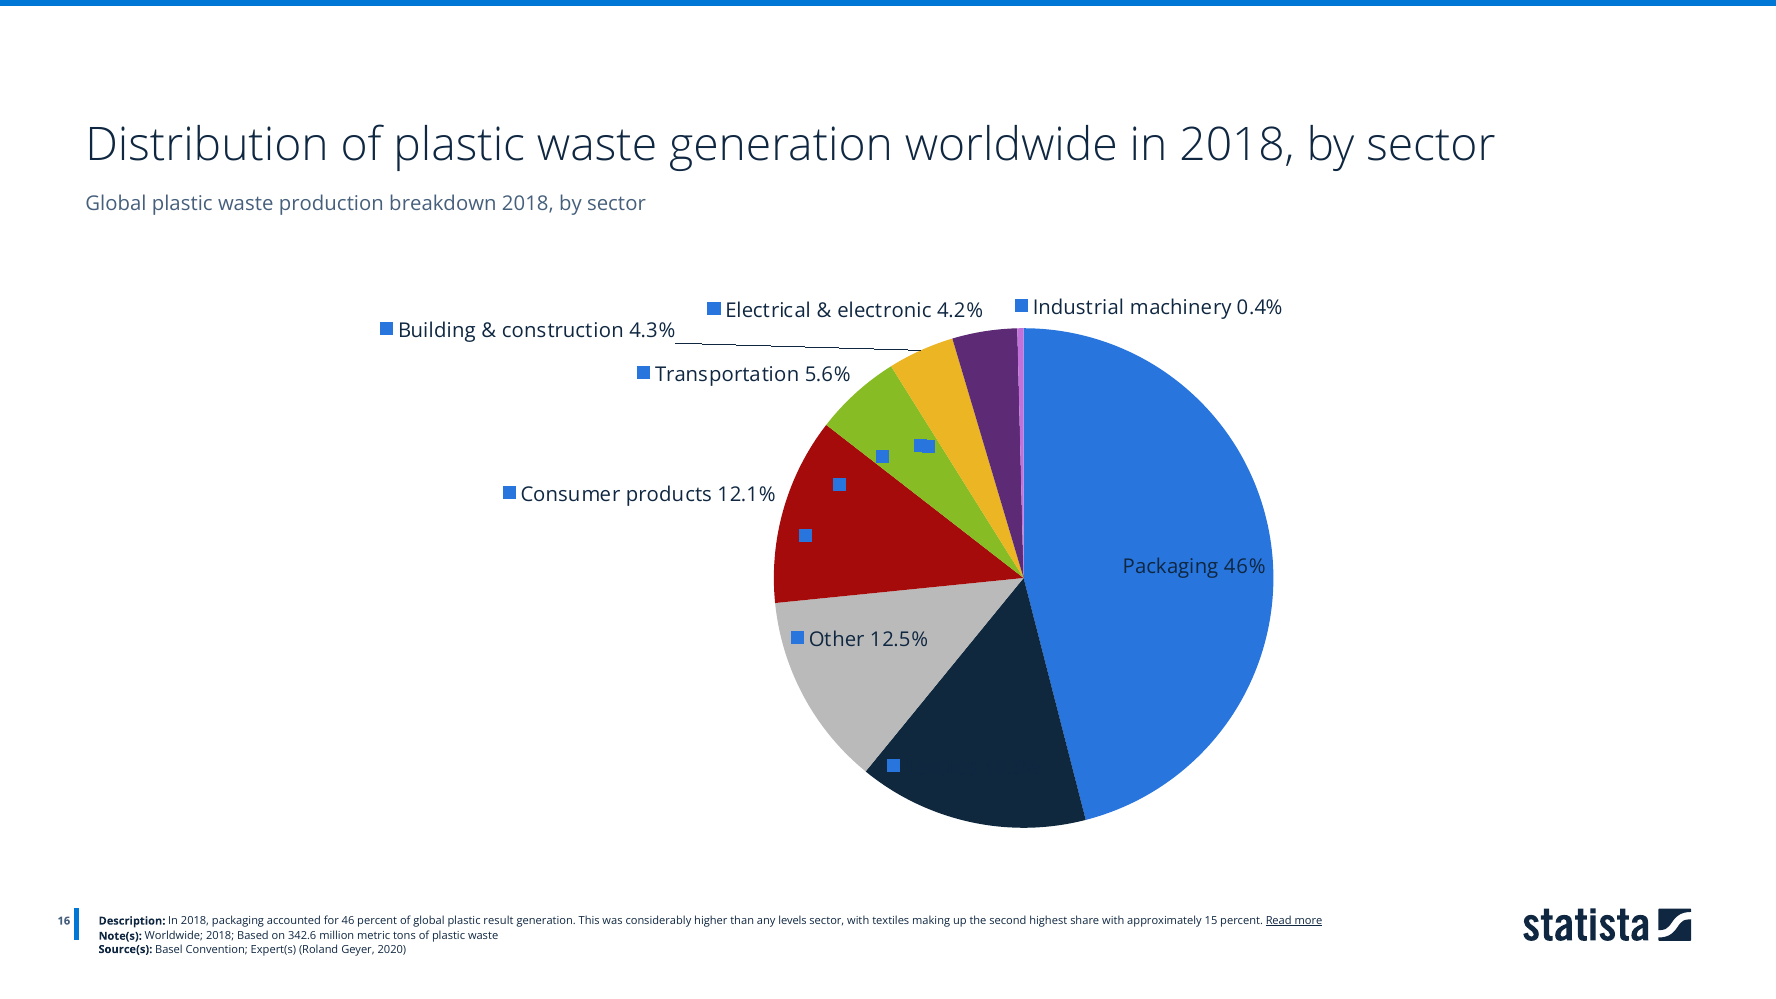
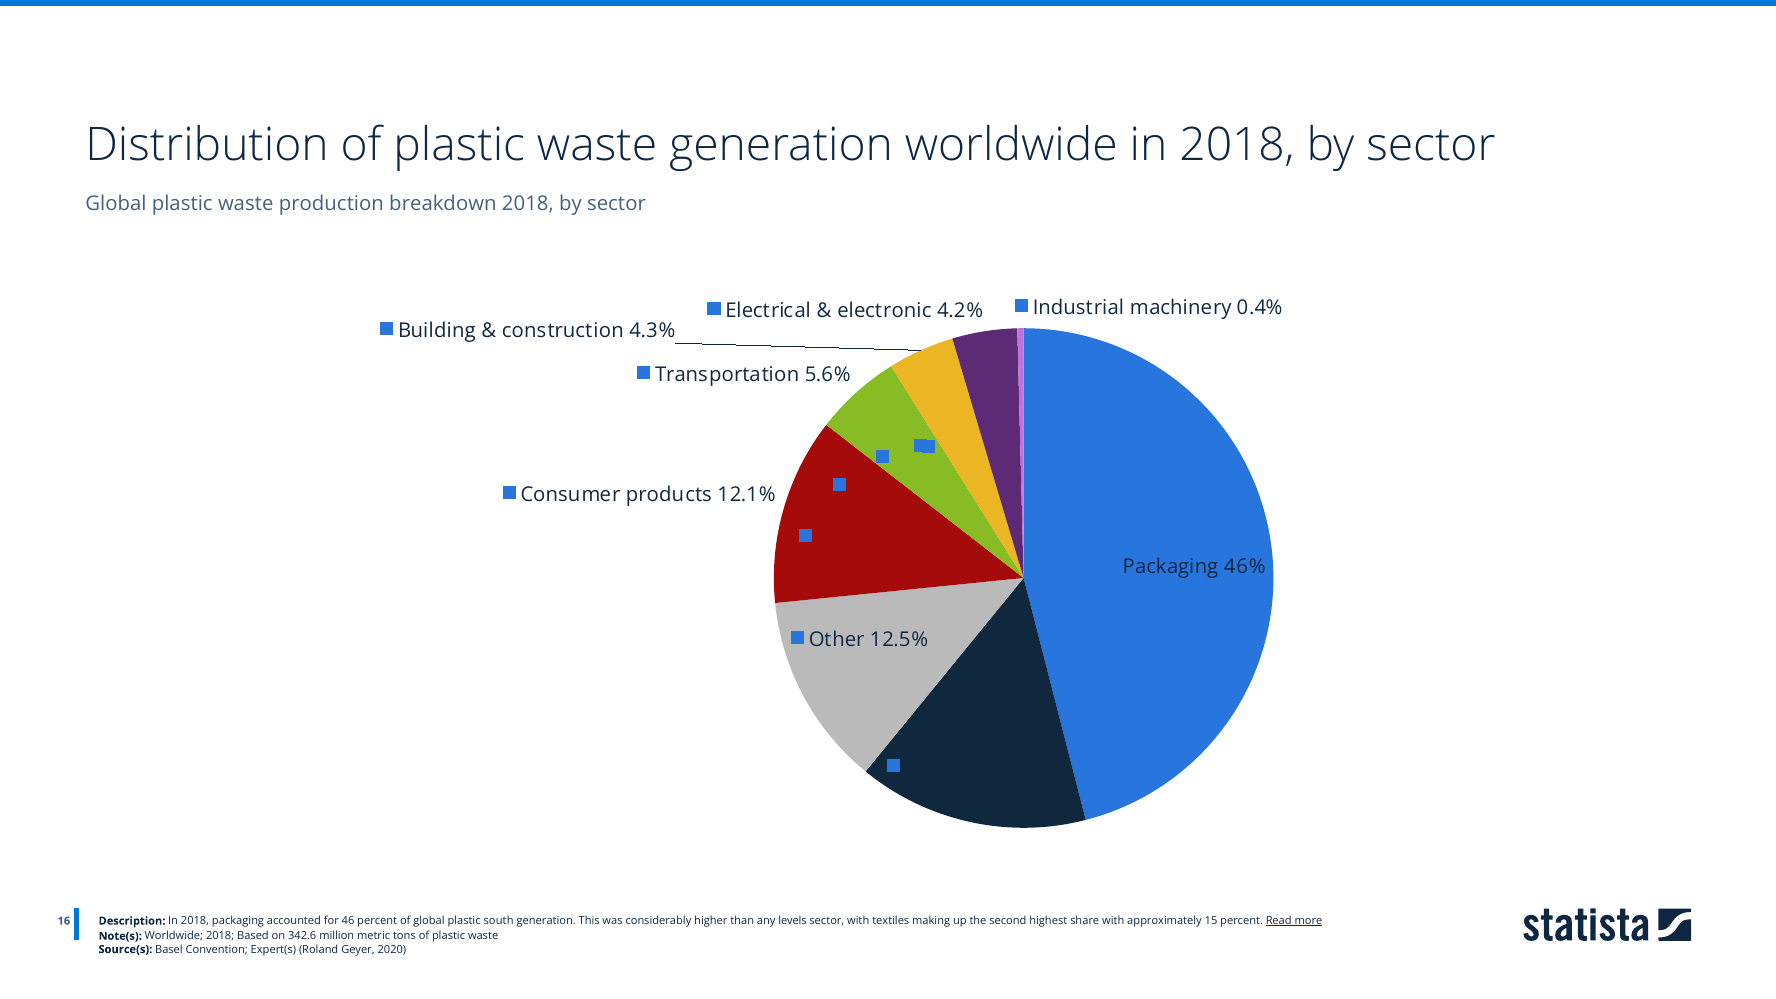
result: result -> south (499, 921)
